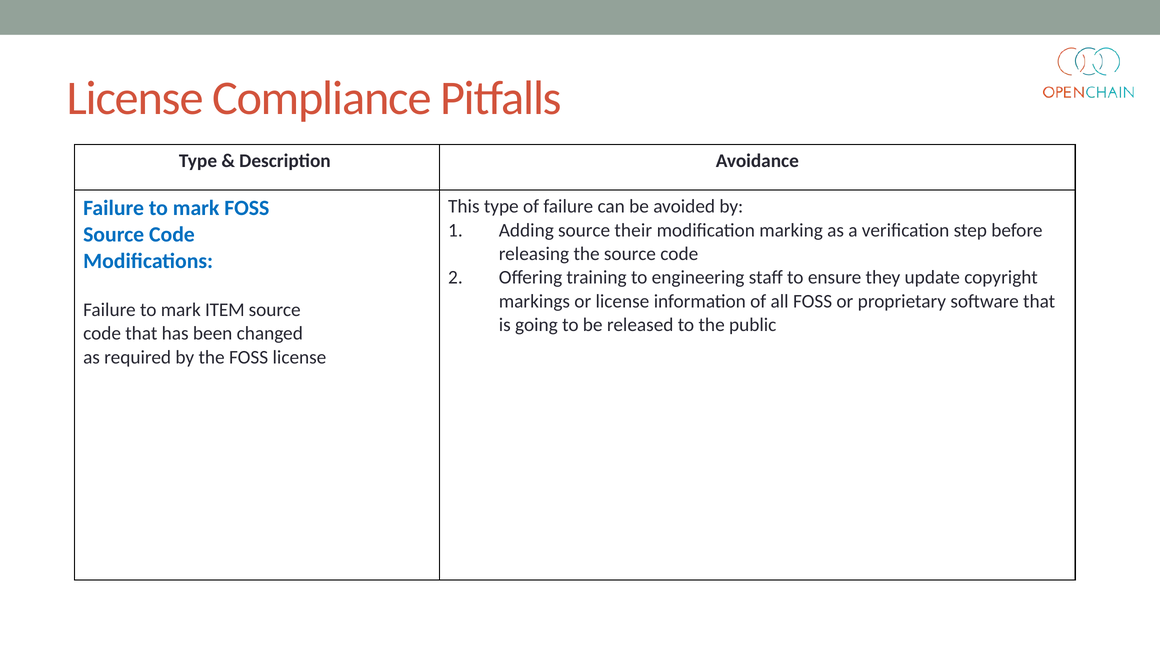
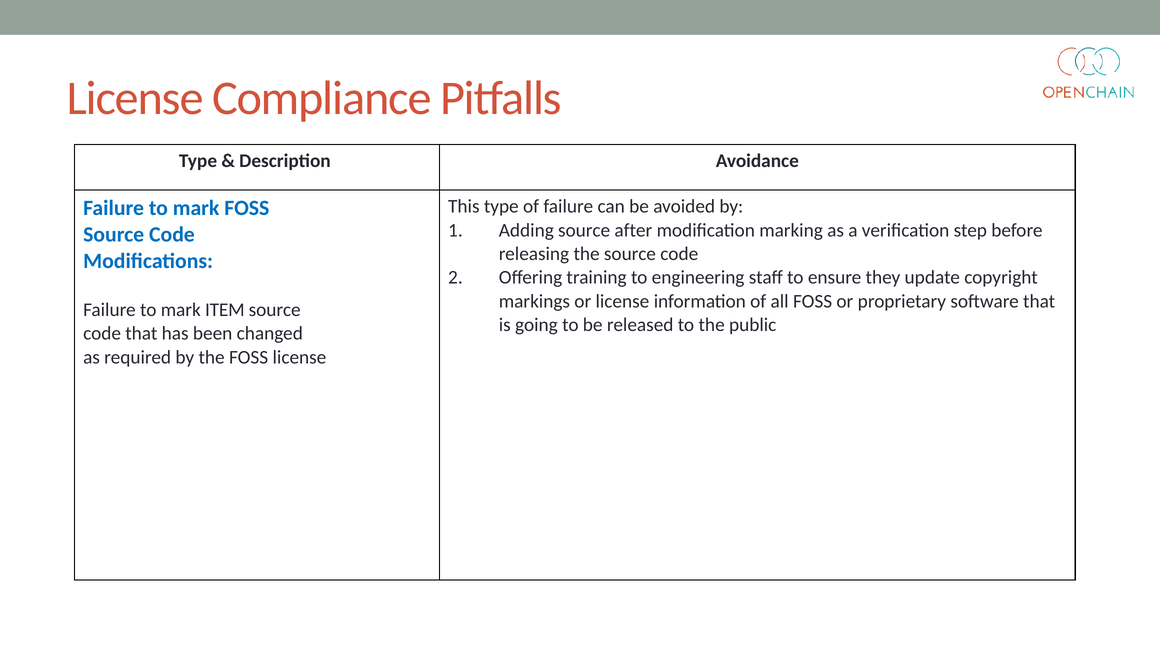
their: their -> after (633, 230)
